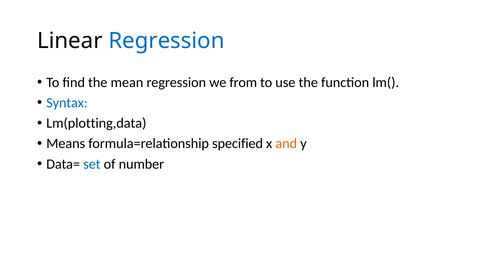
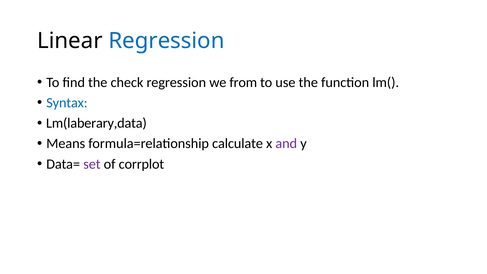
mean: mean -> check (127, 82)
Lm(plotting,data: Lm(plotting,data -> Lm(laberary,data (96, 123)
specified: specified -> calculate (238, 144)
and colour: orange -> purple (286, 144)
set colour: blue -> purple (92, 164)
number: number -> corrplot (141, 164)
